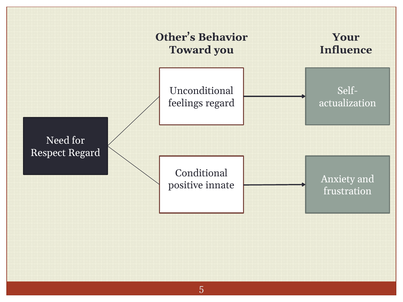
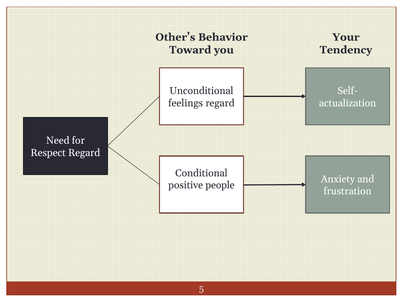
Influence: Influence -> Tendency (346, 50)
innate: innate -> people (220, 185)
